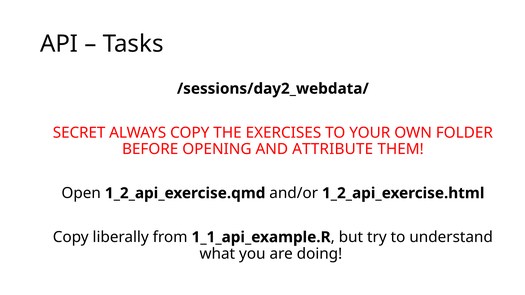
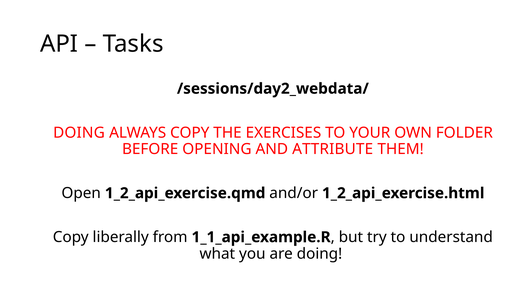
SECRET: SECRET -> DOING (79, 133)
